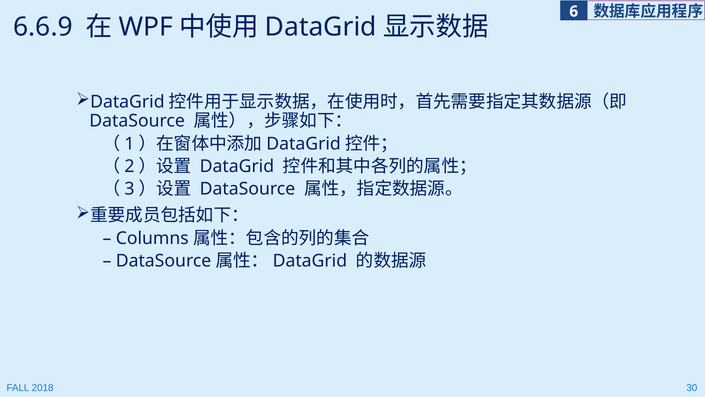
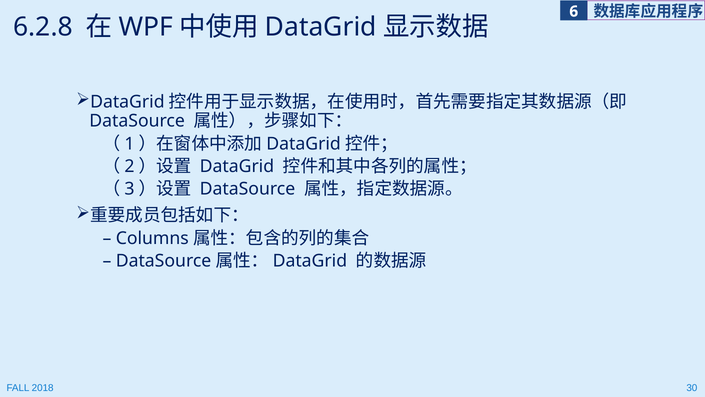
6.6.9: 6.6.9 -> 6.2.8 (43, 27)
